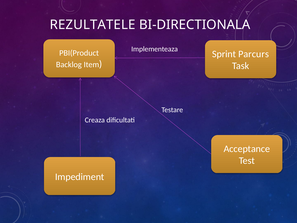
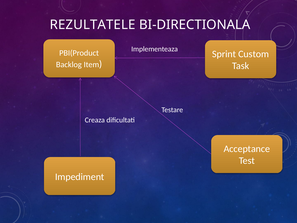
Parcurs: Parcurs -> Custom (254, 54)
